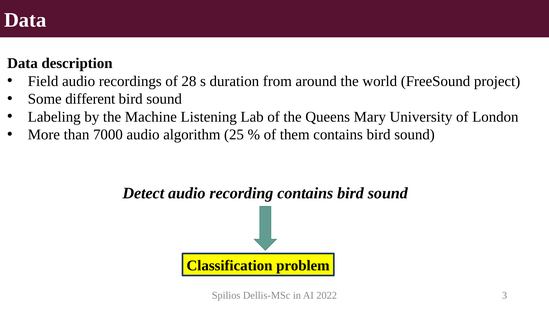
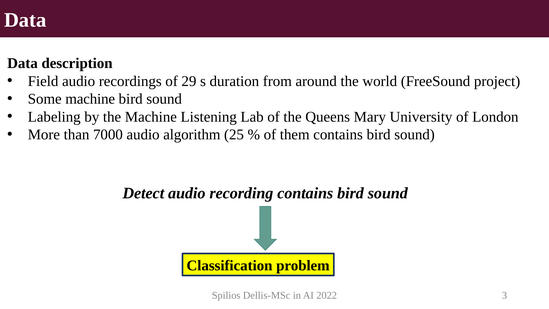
28: 28 -> 29 (189, 81)
Some different: different -> machine (90, 99)
